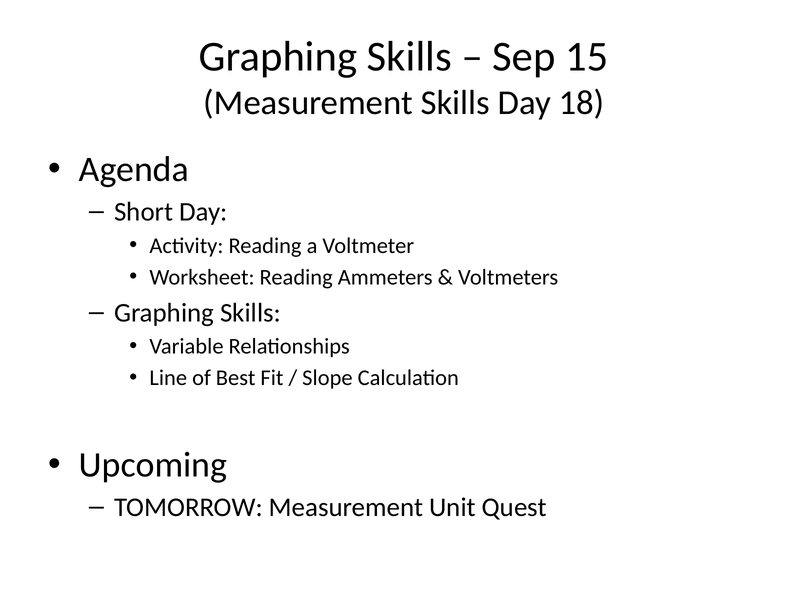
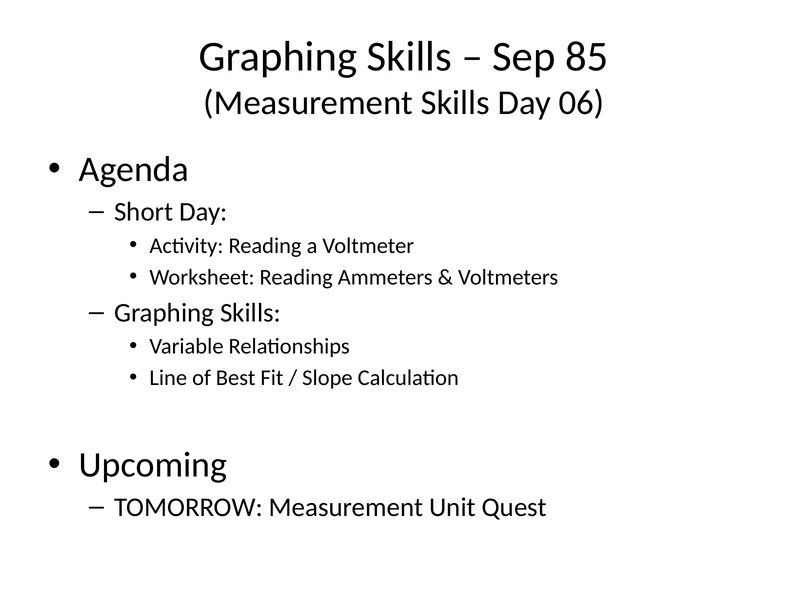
15: 15 -> 85 (587, 57)
18: 18 -> 06 (582, 103)
